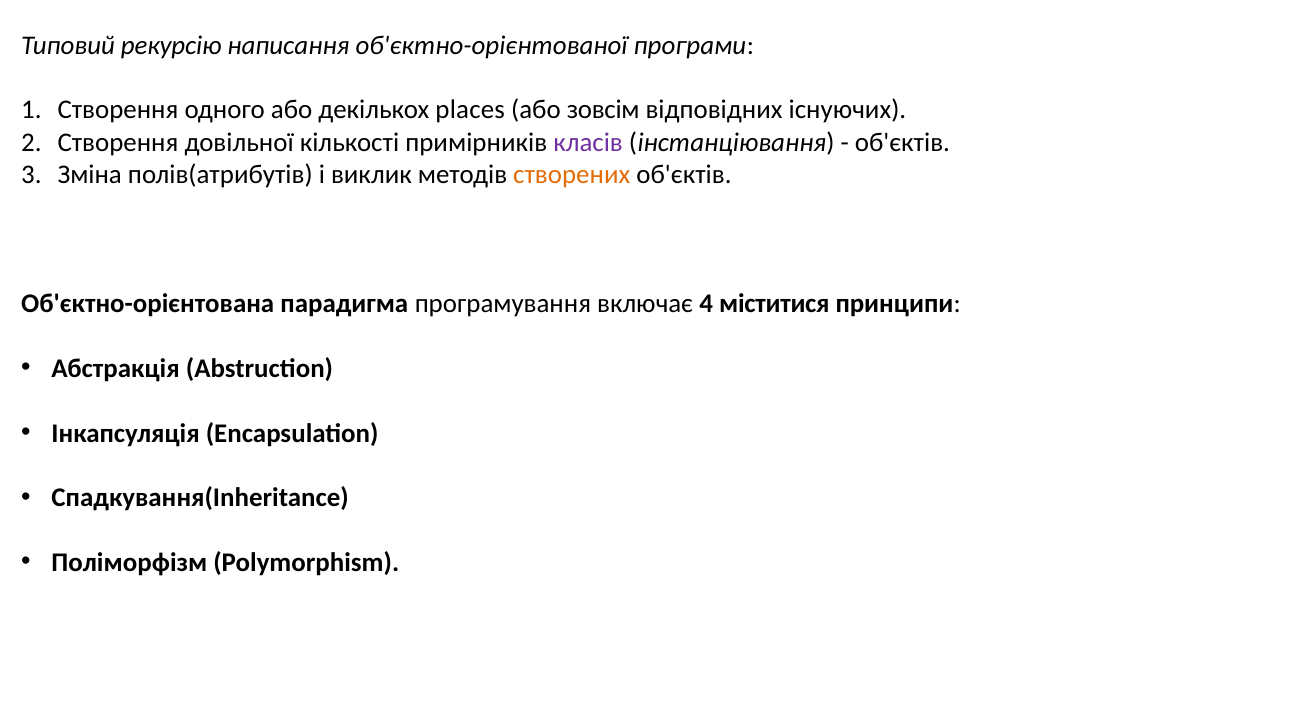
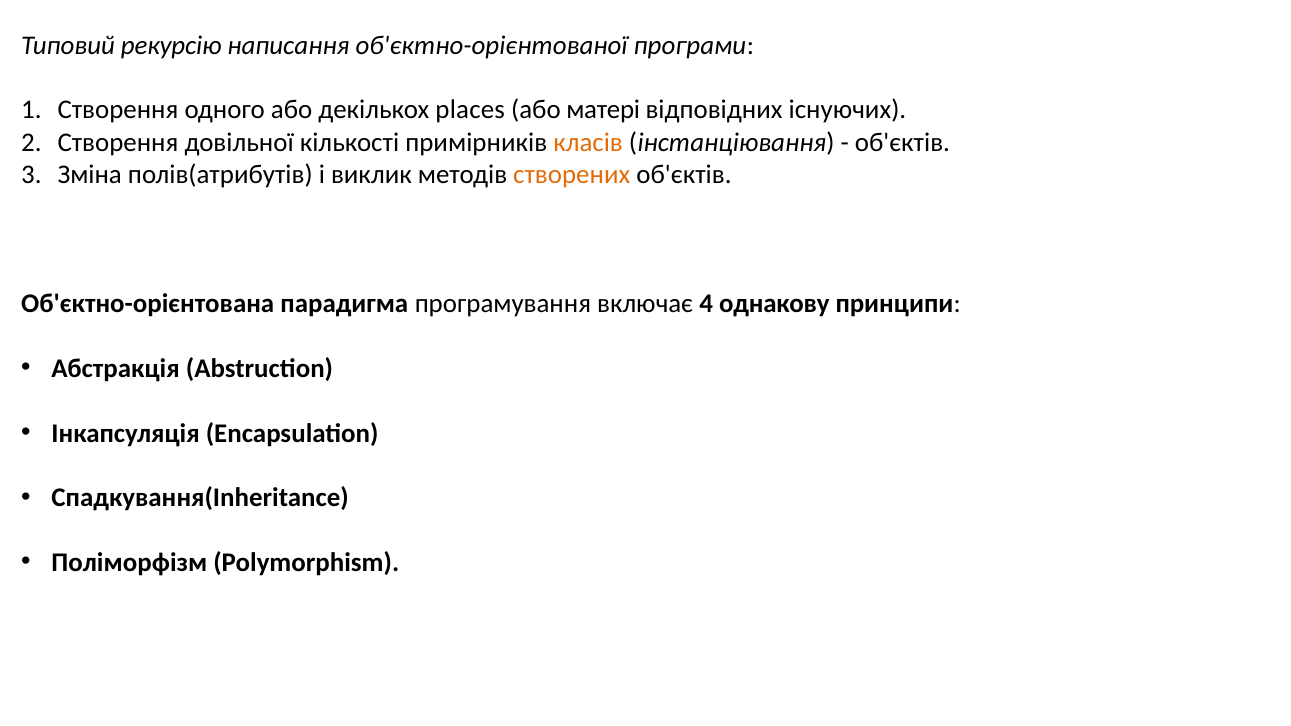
зовсім: зовсім -> матері (603, 110)
класів colour: purple -> orange (588, 142)
міститися: міститися -> однакову (774, 304)
